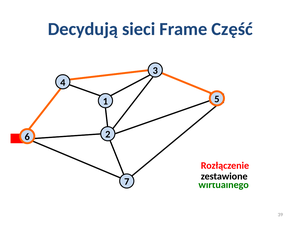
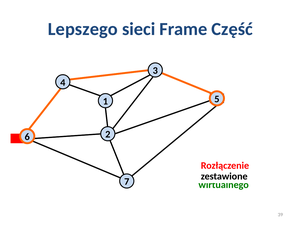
Decydują: Decydują -> Lepszego (83, 29)
